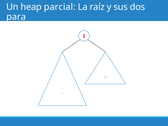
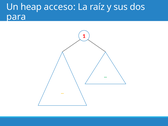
parcial: parcial -> acceso (60, 7)
